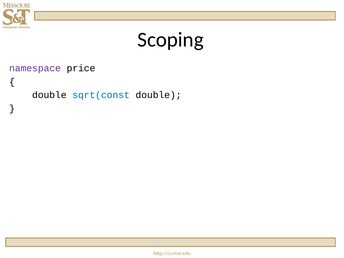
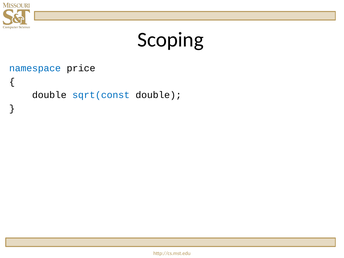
namespace colour: purple -> blue (35, 68)
